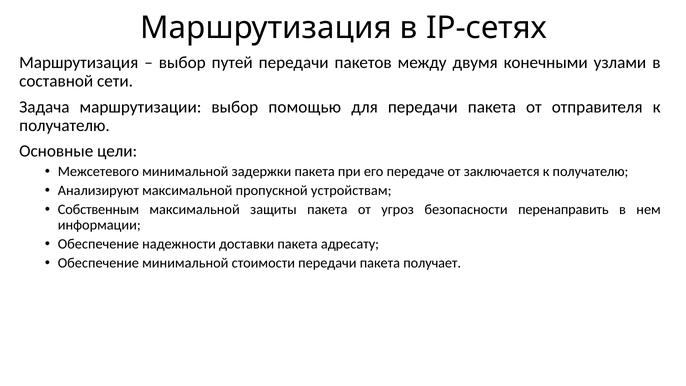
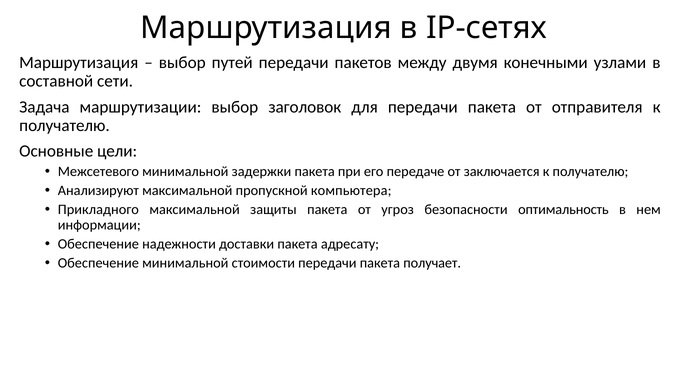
помощью: помощью -> заголовок (305, 107)
устройствам: устройствам -> компьютера (351, 191)
Собственным: Собственным -> Прикладного (98, 210)
перенаправить: перенаправить -> оптимальность (563, 210)
